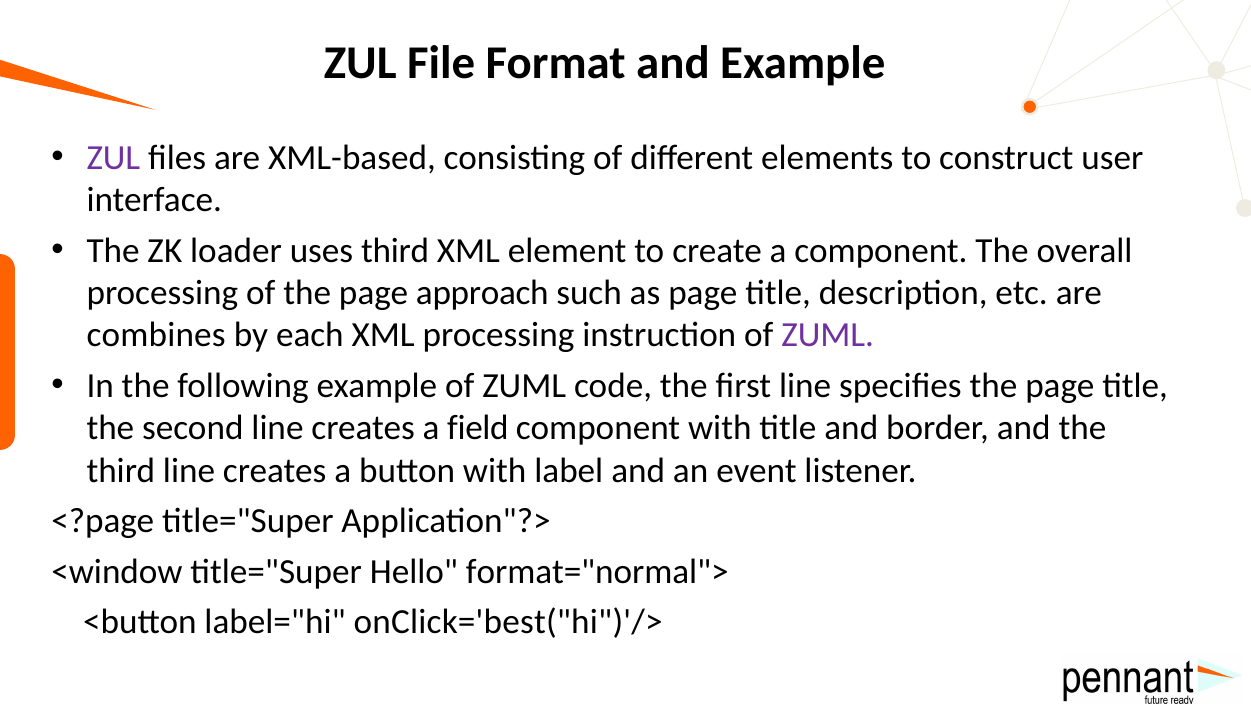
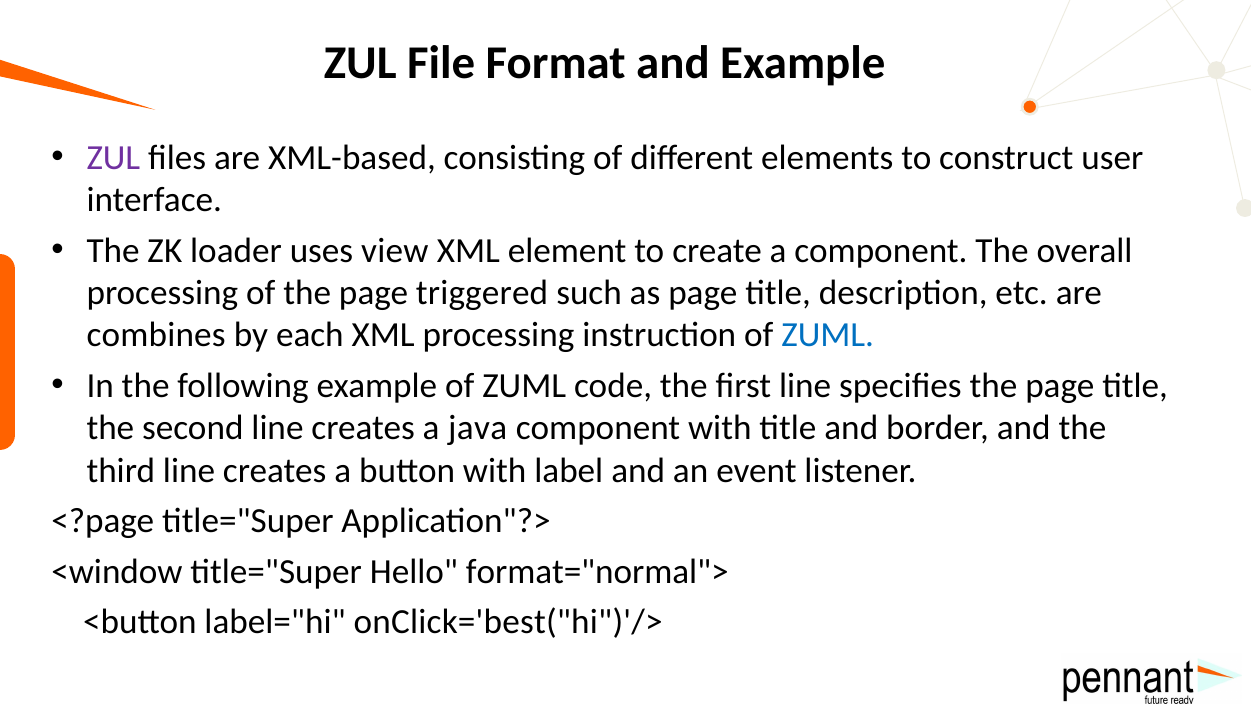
uses third: third -> view (395, 251)
approach: approach -> triggered (482, 293)
ZUML colour: purple -> blue (828, 335)
field: field -> java (478, 428)
